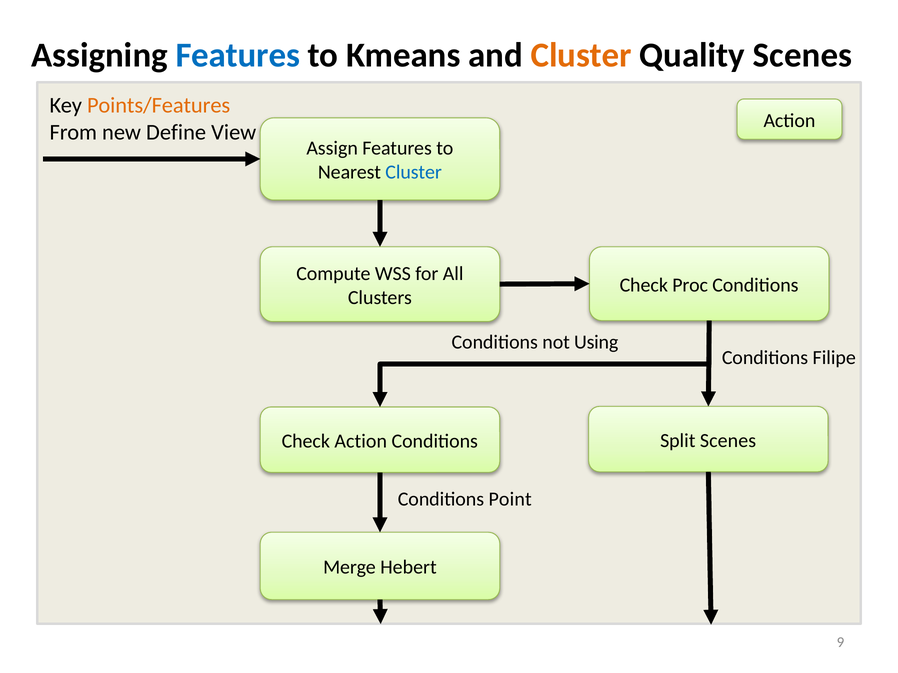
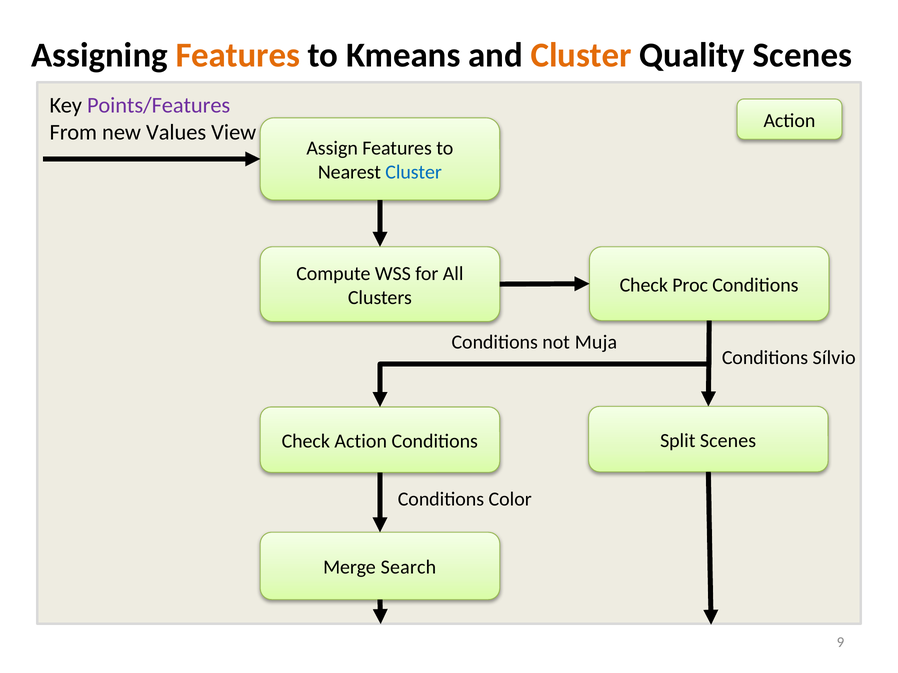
Features colour: blue -> orange (238, 55)
Points/Features colour: orange -> purple (159, 106)
Define: Define -> Values (176, 133)
Using: Using -> Muja (596, 342)
Filipe: Filipe -> Sílvio (834, 358)
Point: Point -> Color (510, 500)
Hebert: Hebert -> Search (408, 568)
